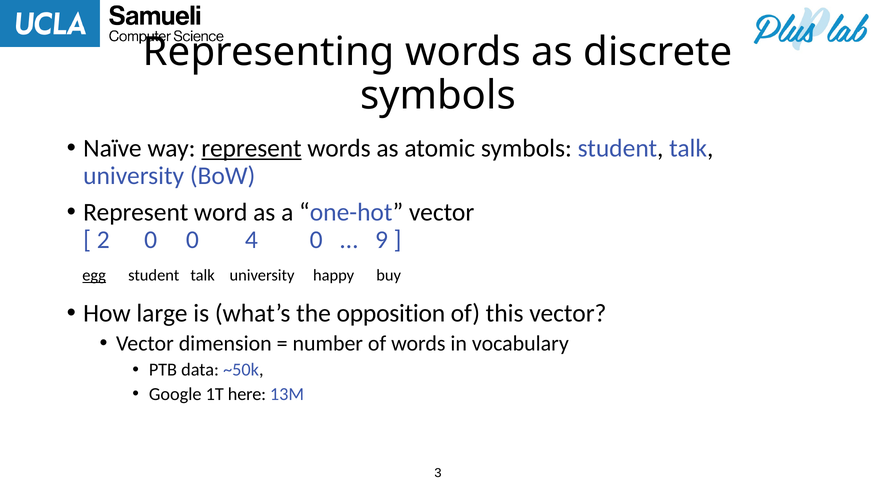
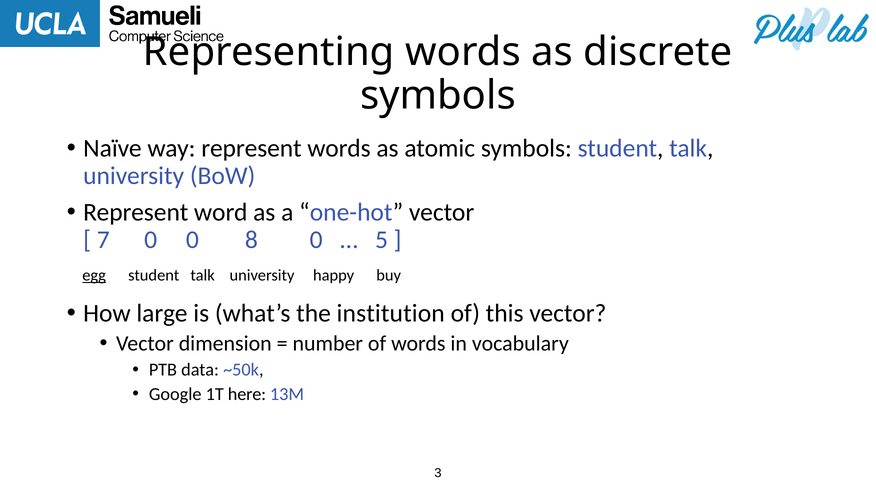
represent underline: present -> none (251, 148)
2: 2 -> 7 (103, 240)
4: 4 -> 8 (251, 240)
9: 9 -> 5 (381, 240)
opposition: opposition -> institution (391, 313)
